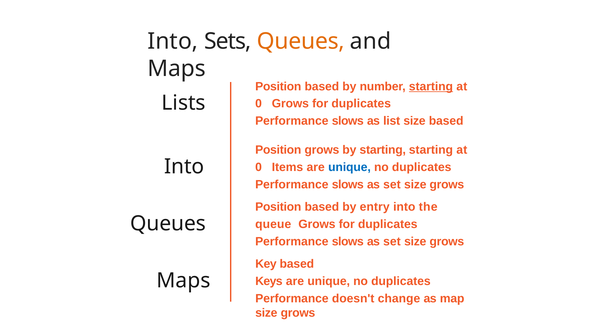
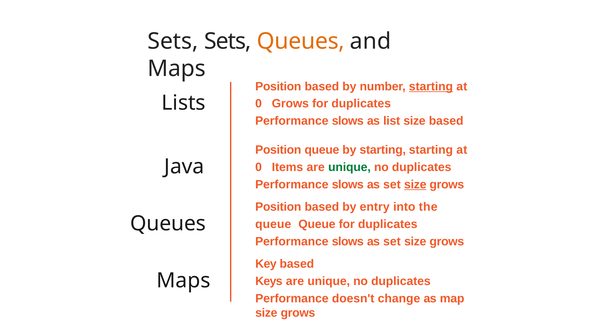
Into: Into -> Sets (173, 41)
Position grows: grows -> queue (322, 150)
Into: Into -> Java (184, 166)
unique colour: blue -> green (349, 167)
size underline: none -> present (415, 184)
queue Grows: Grows -> Queue (317, 224)
